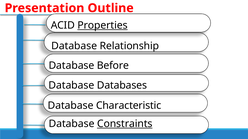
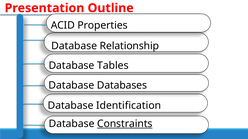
Properties underline: present -> none (103, 25)
Before: Before -> Tables (113, 66)
Characteristic: Characteristic -> Identification (129, 106)
